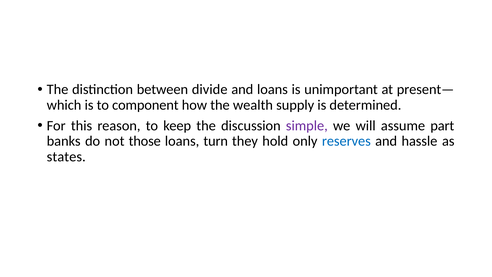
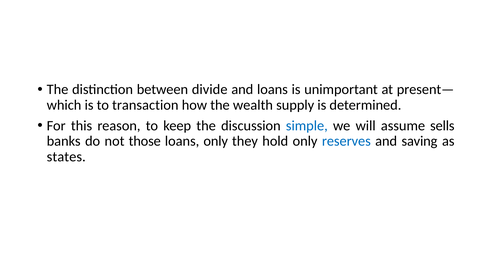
component: component -> transaction (145, 105)
simple colour: purple -> blue (307, 126)
part: part -> sells (442, 126)
loans turn: turn -> only (216, 141)
hassle: hassle -> saving (419, 141)
